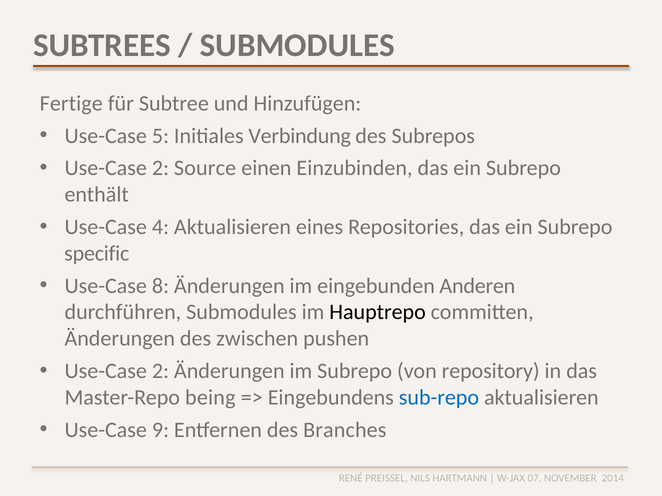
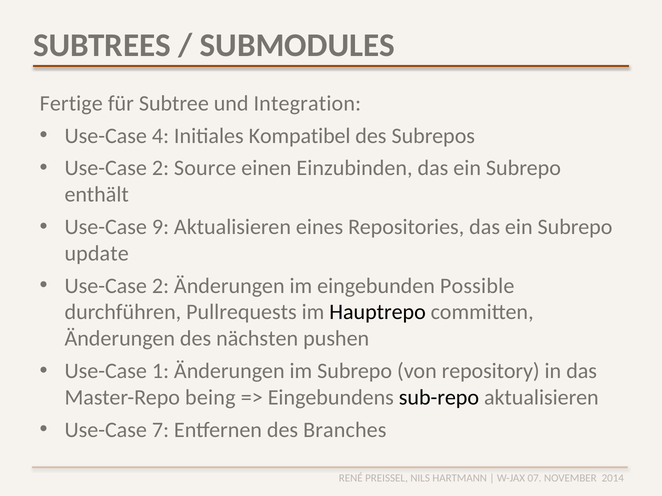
Hinzufügen: Hinzufügen -> Integration (307, 104)
5: 5 -> 4 (161, 136)
Verbindung: Verbindung -> Kompatibel (300, 136)
4: 4 -> 9 (161, 227)
specific: specific -> update (97, 254)
8: 8 -> 2 (161, 286)
Anderen: Anderen -> Possible (477, 286)
durchführen Submodules: Submodules -> Pullrequests (241, 313)
zwischen: zwischen -> nächsten (257, 339)
2: 2 -> 1 (161, 371)
sub-repo colour: blue -> black (439, 398)
9: 9 -> 7 (161, 430)
